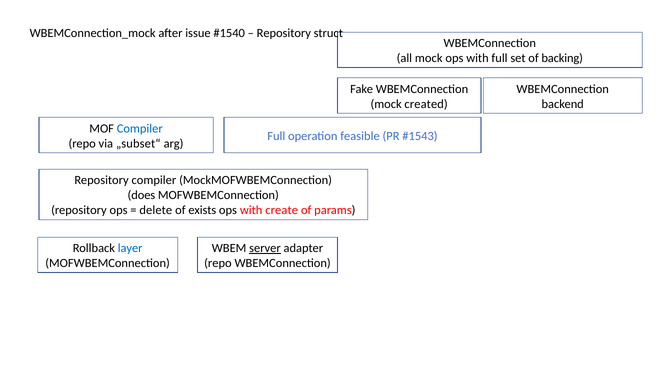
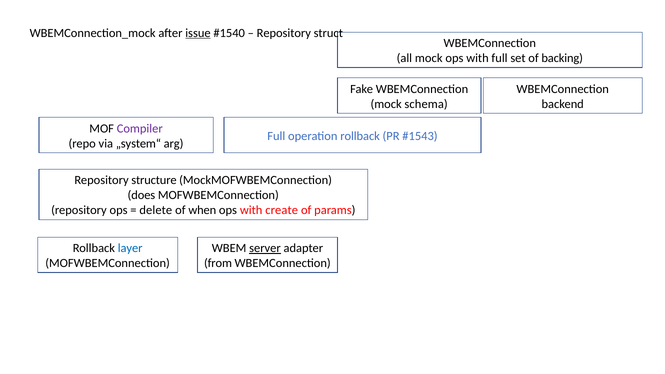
issue underline: none -> present (198, 33)
created: created -> schema (426, 104)
Compiler colour: blue -> purple (140, 128)
operation feasible: feasible -> rollback (360, 136)
„subset“: „subset“ -> „system“ (138, 143)
Repository compiler: compiler -> structure (154, 180)
exists: exists -> when (202, 210)
repo: repo -> from (218, 263)
